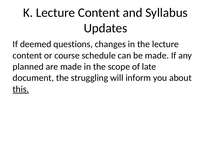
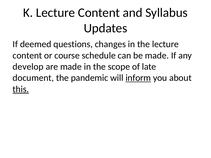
planned: planned -> develop (28, 67)
struggling: struggling -> pandemic (90, 78)
inform underline: none -> present (138, 78)
